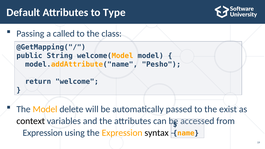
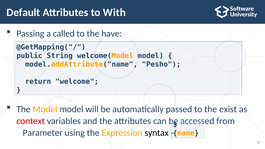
Type: Type -> With (114, 13)
class: class -> have (112, 34)
Model delete: delete -> model (71, 109)
context colour: black -> red (31, 121)
Expression: Expression -> Parameter (43, 133)
